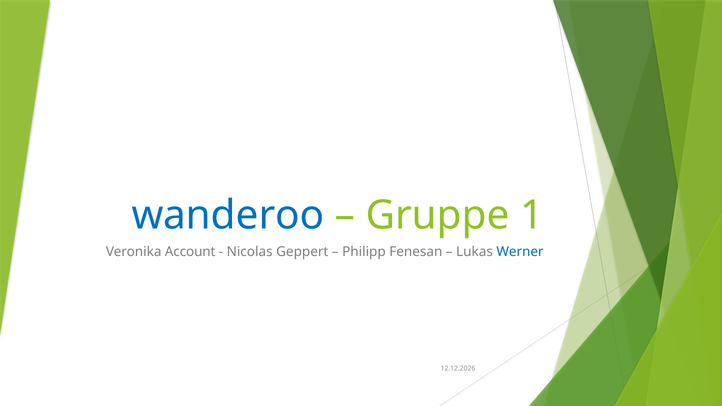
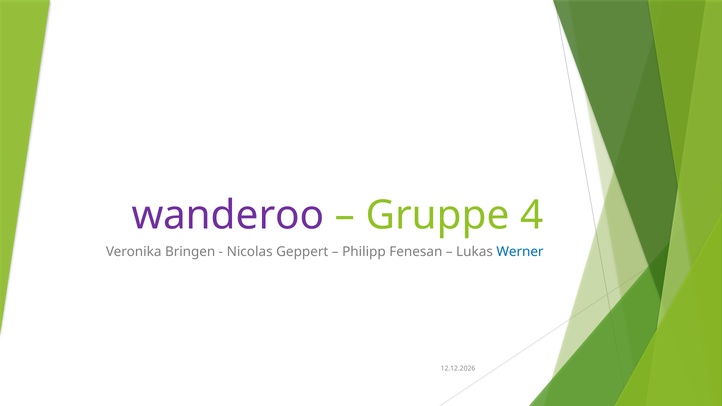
wanderoo colour: blue -> purple (228, 216)
1: 1 -> 4 (532, 216)
Account: Account -> Bringen (190, 252)
